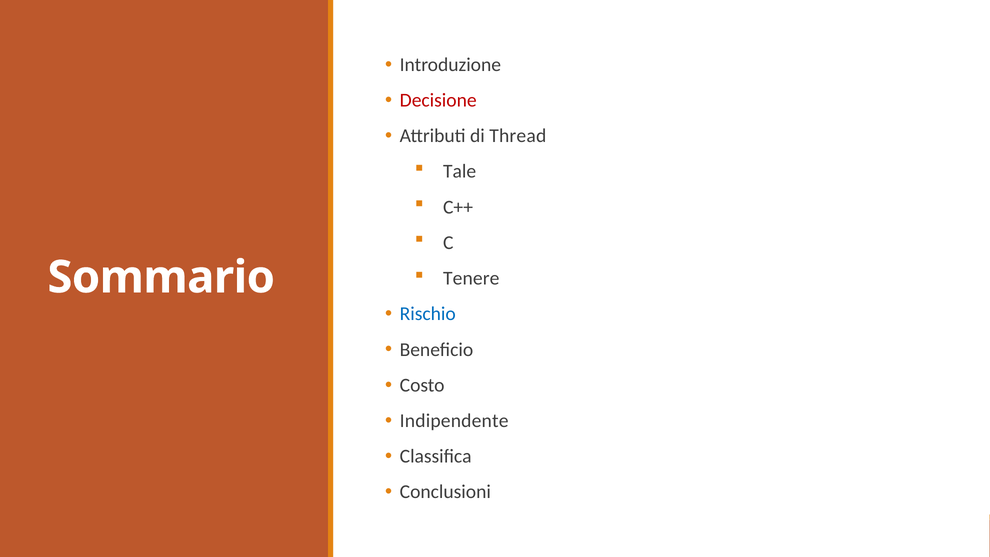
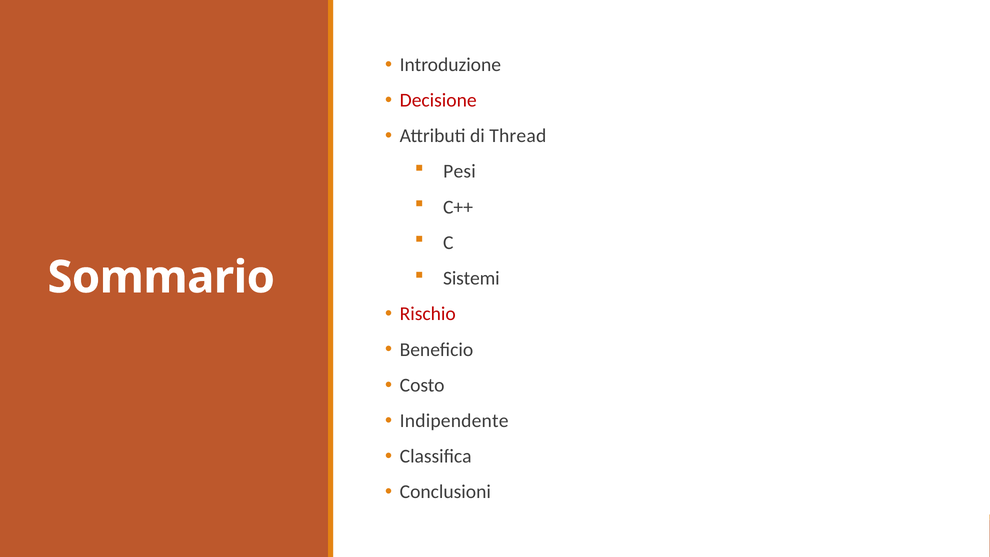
Tale: Tale -> Pesi (460, 171)
Tenere: Tenere -> Sistemi (471, 278)
Rischio colour: blue -> red (428, 314)
